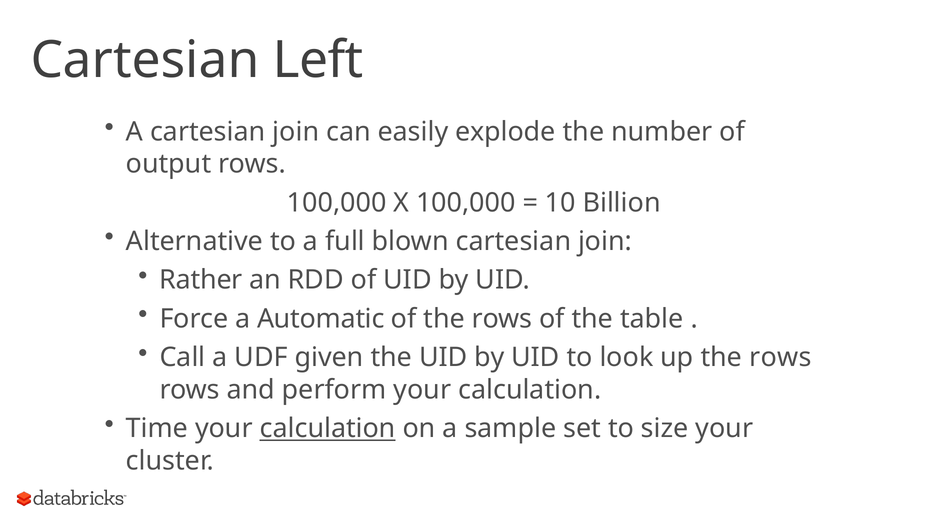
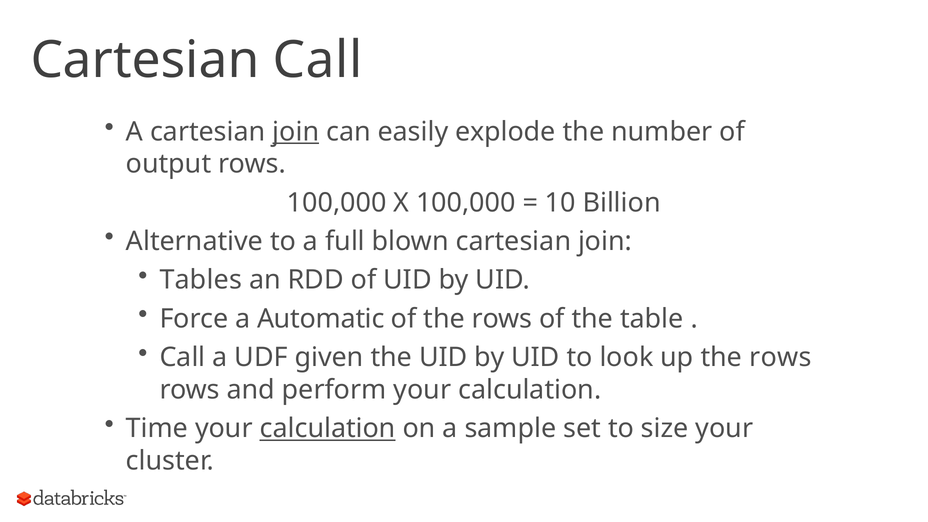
Cartesian Left: Left -> Call (318, 60)
join underline: none -> present (296, 132)
Rather: Rather -> Tables (201, 280)
